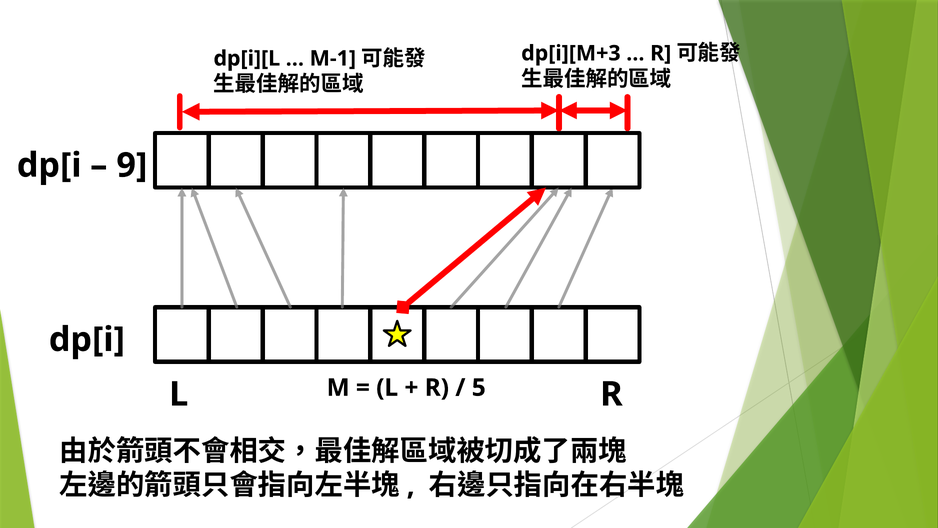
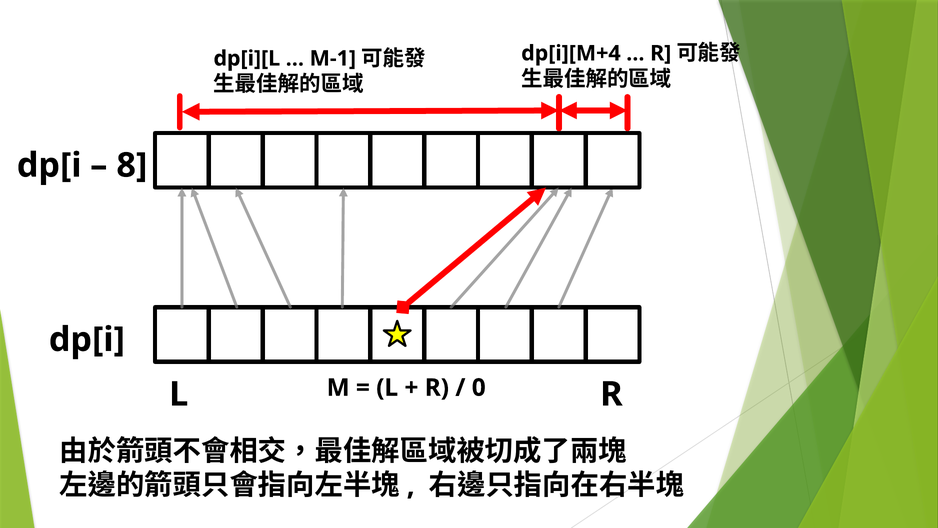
dp[i][M+3: dp[i][M+3 -> dp[i][M+4 (571, 53)
9: 9 -> 8 (132, 165)
5: 5 -> 0 (479, 387)
